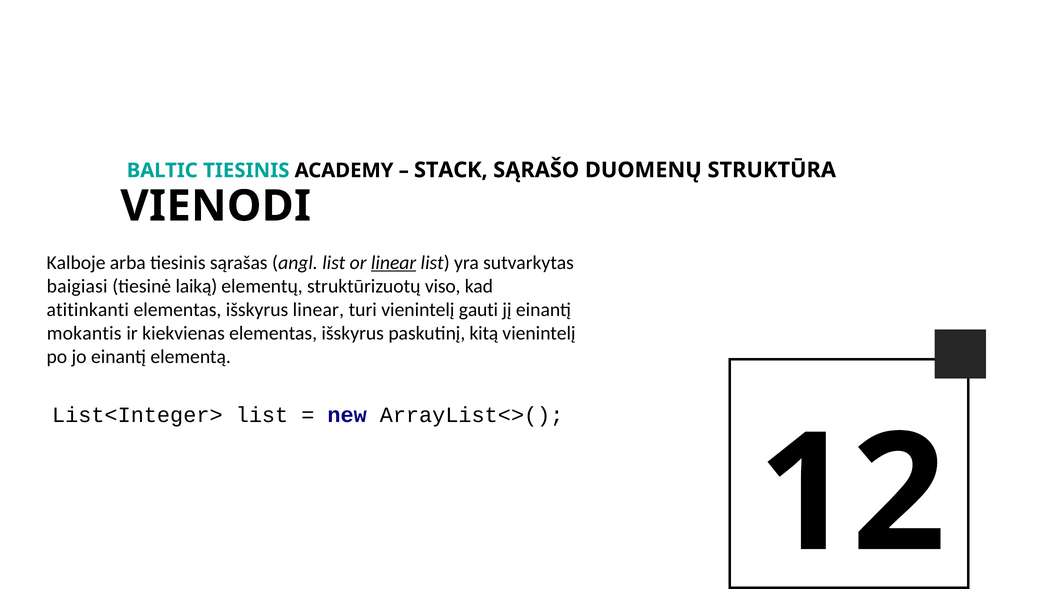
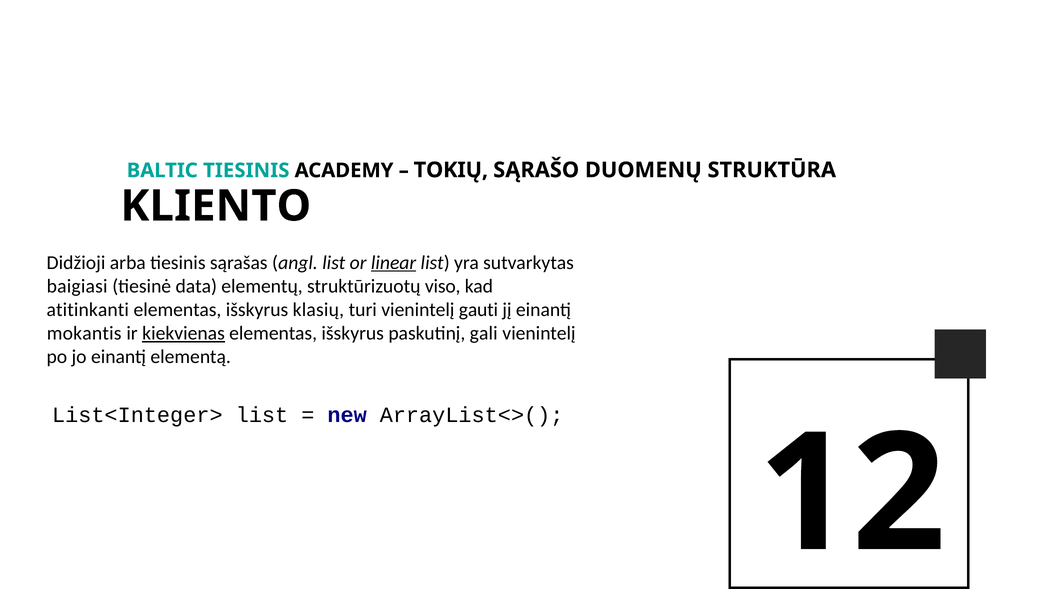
STACK: STACK -> TOKIŲ (451, 170)
VIENODI: VIENODI -> KLIENTO (216, 206)
Kalboje: Kalboje -> Didžioji (76, 263)
laiką: laiką -> data (196, 286)
išskyrus linear: linear -> klasių (318, 310)
kiekvienas underline: none -> present (184, 333)
kitą: kitą -> gali (484, 333)
